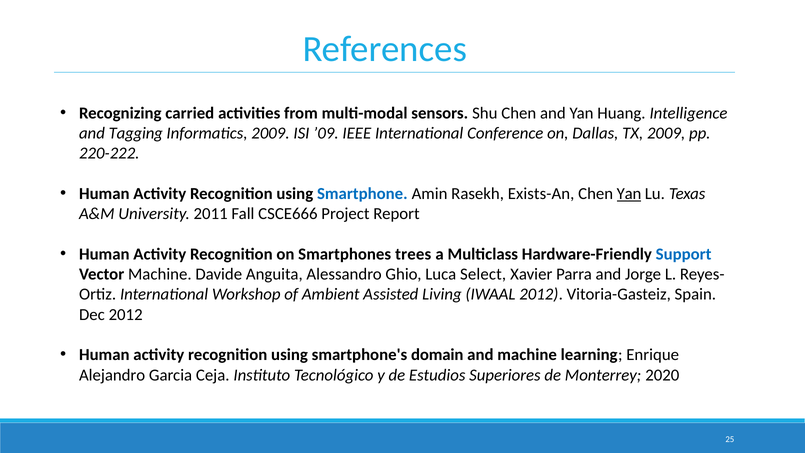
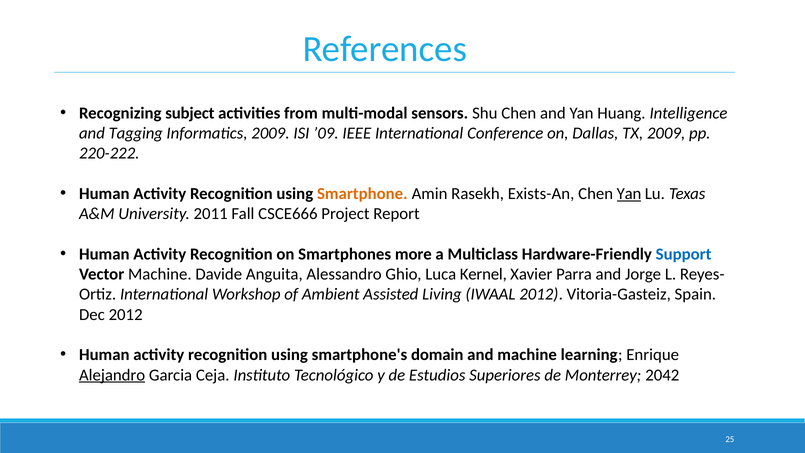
carried: carried -> subject (190, 113)
Smartphone colour: blue -> orange (362, 194)
trees: trees -> more (413, 254)
Select: Select -> Kernel (483, 274)
Alejandro underline: none -> present (112, 375)
2020: 2020 -> 2042 (662, 375)
